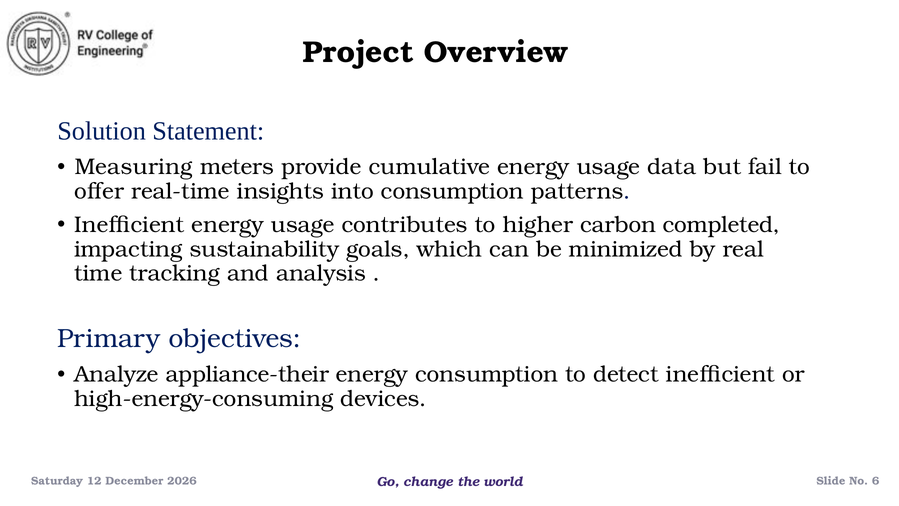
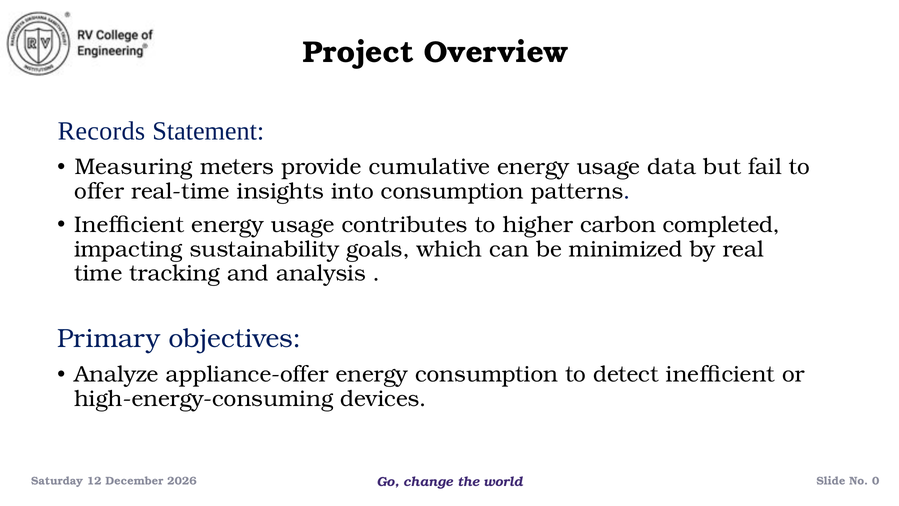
Solution: Solution -> Records (101, 131)
appliance-their: appliance-their -> appliance-offer (247, 374)
6: 6 -> 0 (876, 481)
